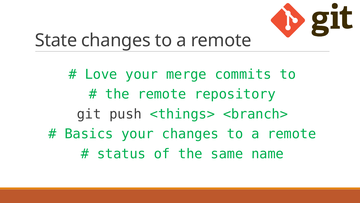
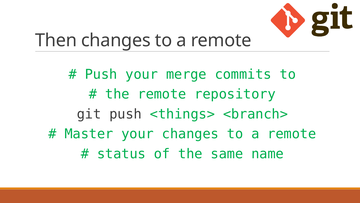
State: State -> Then (56, 40)
Love: Love -> Push (101, 74)
Basics: Basics -> Master (89, 134)
